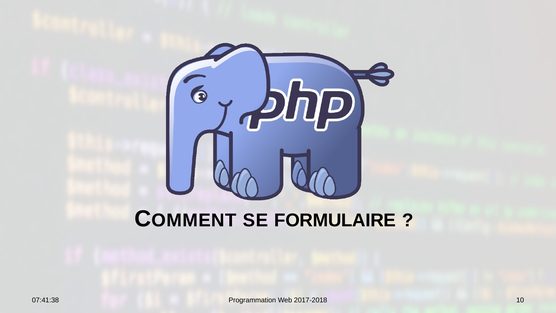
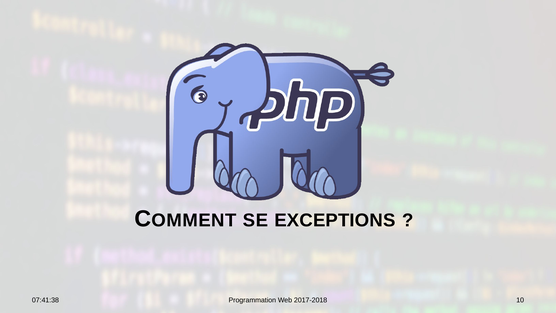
FORMULAIRE: FORMULAIRE -> EXCEPTIONS (335, 220)
